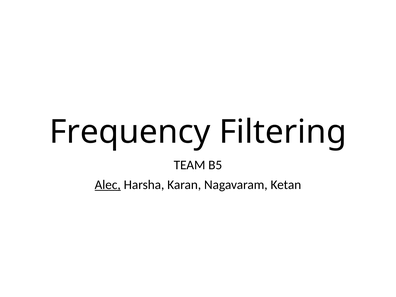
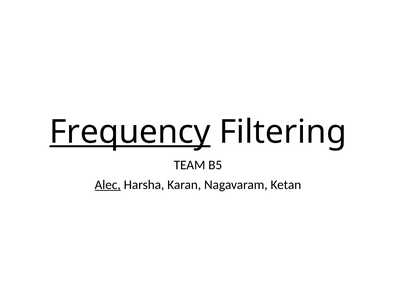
Frequency underline: none -> present (130, 132)
